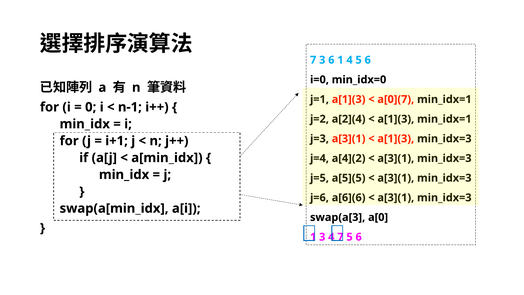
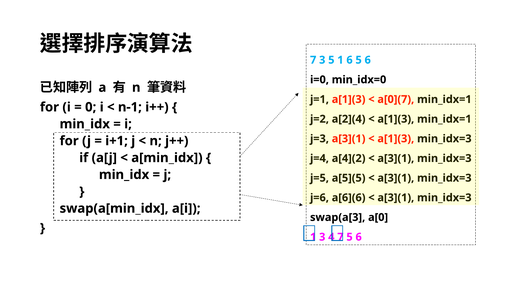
3 6: 6 -> 5 (331, 60)
1 4: 4 -> 6 (350, 60)
